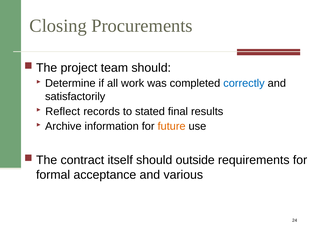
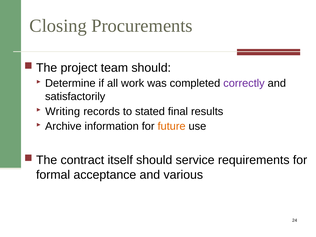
correctly colour: blue -> purple (244, 83)
Reflect: Reflect -> Writing (63, 111)
outside: outside -> service (195, 160)
